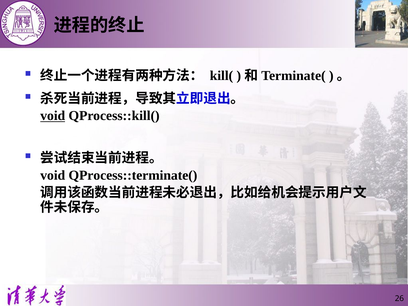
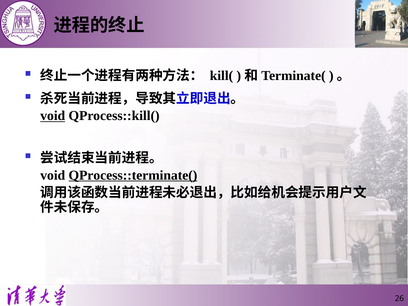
QProcess::terminate( underline: none -> present (133, 175)
